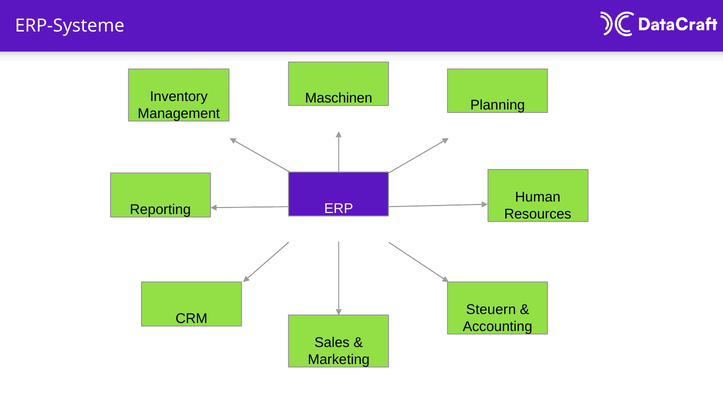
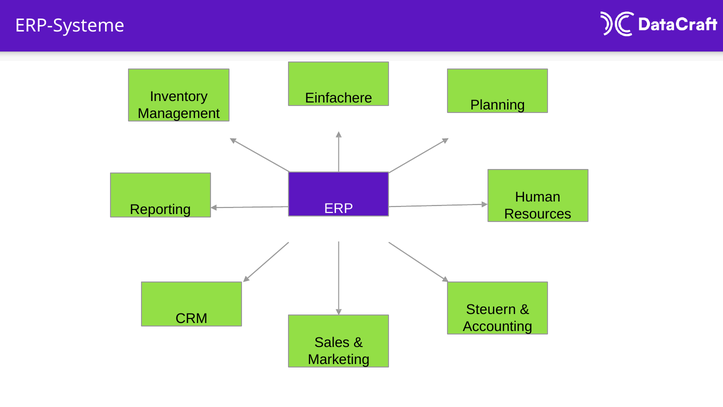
Maschinen: Maschinen -> Einfachere (339, 98)
